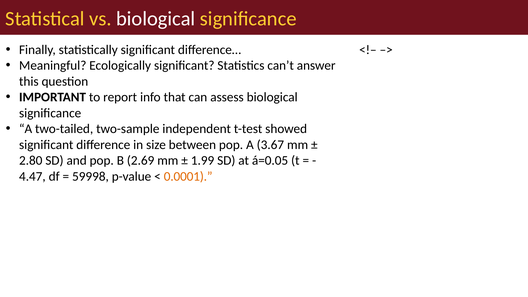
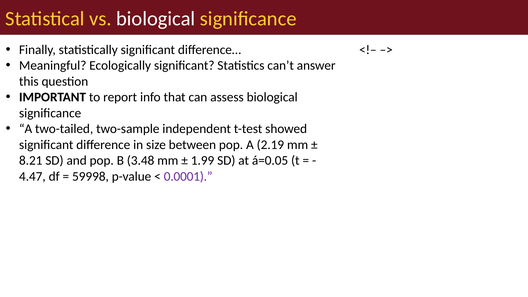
3.67: 3.67 -> 2.19 (270, 145)
2.80: 2.80 -> 8.21 (31, 161)
2.69: 2.69 -> 3.48 (141, 161)
0.0001 colour: orange -> purple (188, 176)
